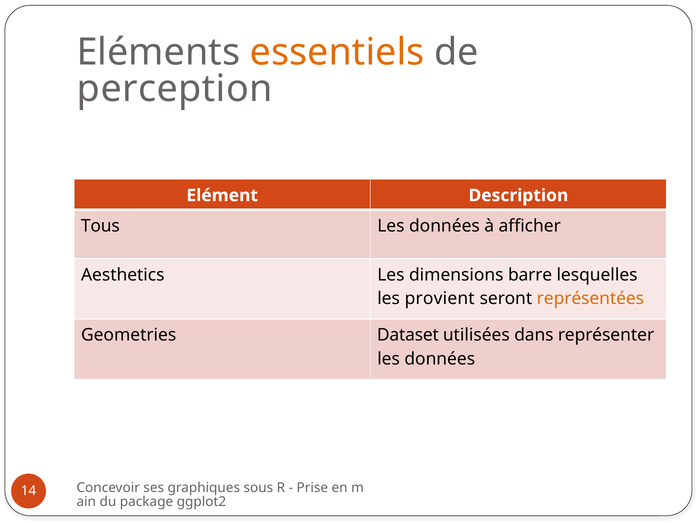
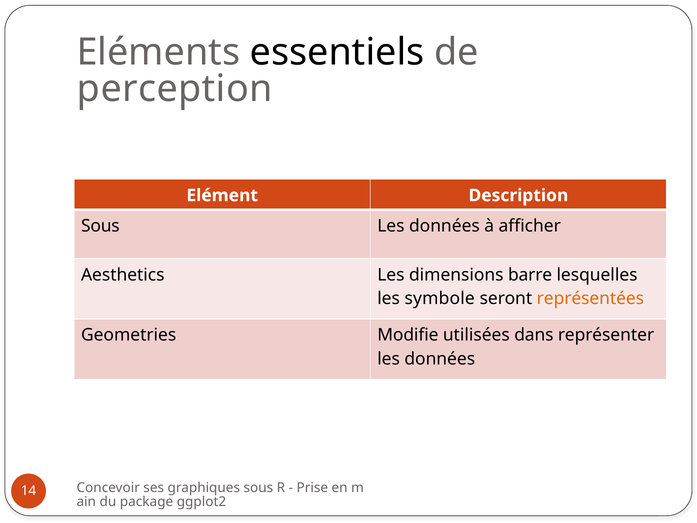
essentiels colour: orange -> black (337, 52)
Tous: Tous -> Sous (100, 226)
provient: provient -> symbole (440, 298)
Dataset: Dataset -> Modifie (408, 335)
